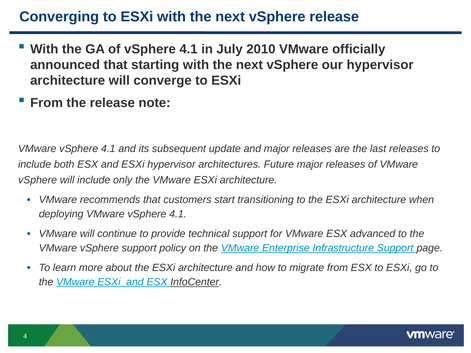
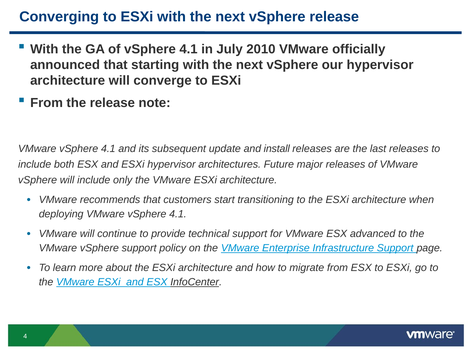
and major: major -> install (277, 149)
